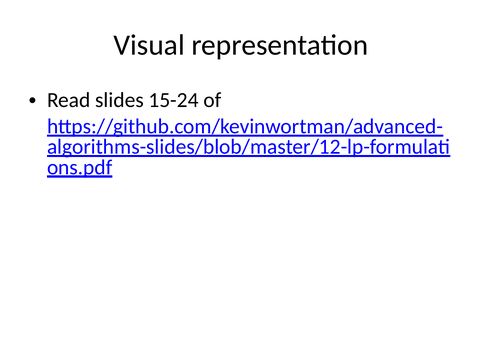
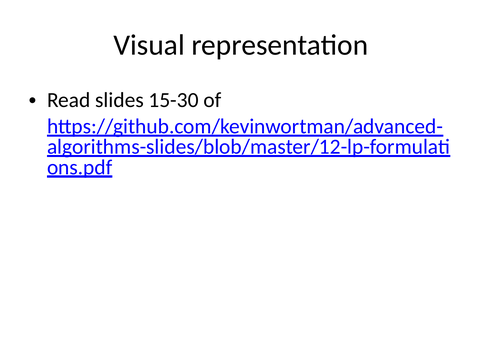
15-24: 15-24 -> 15-30 (174, 100)
